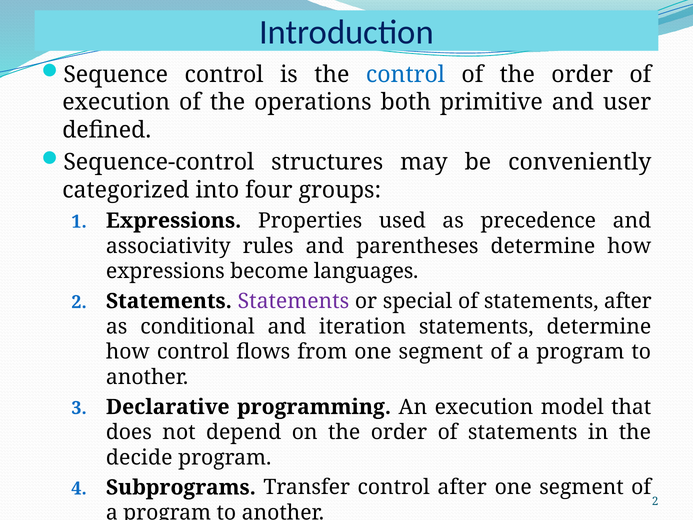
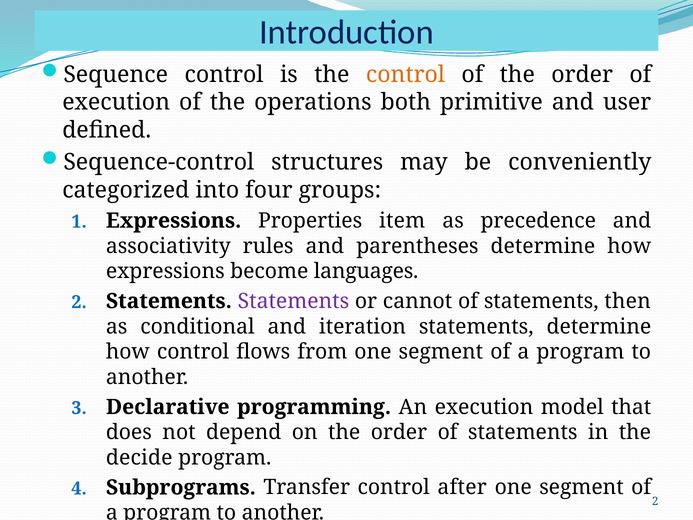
control colour: blue -> orange (405, 74)
used: used -> item (402, 221)
special: special -> cannot (418, 301)
statements after: after -> then (628, 301)
